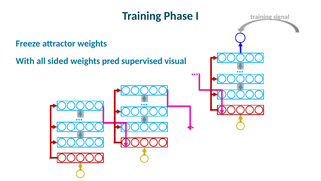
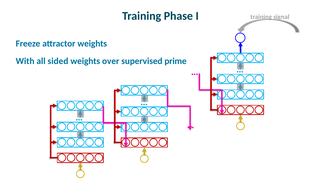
pred: pred -> over (111, 61)
visual: visual -> prime (176, 61)
